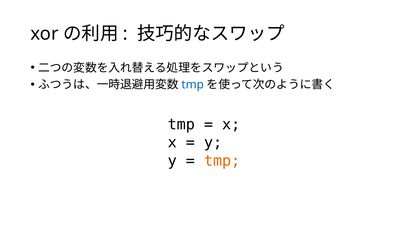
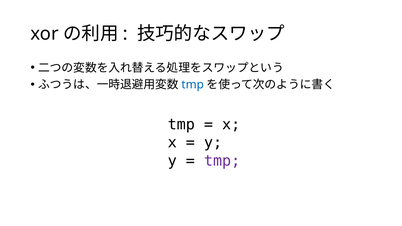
tmp colour: orange -> purple (222, 161)
